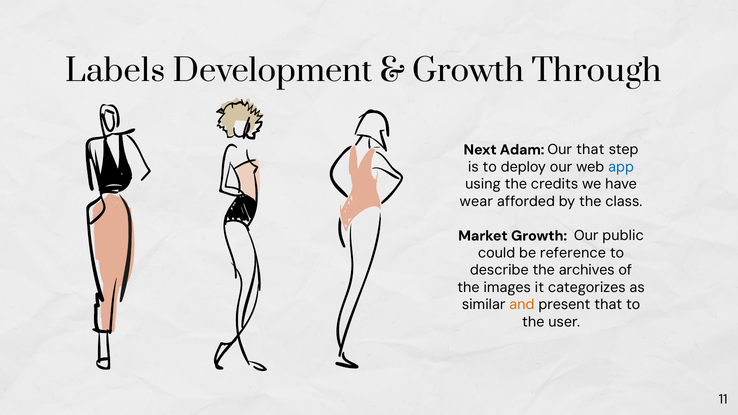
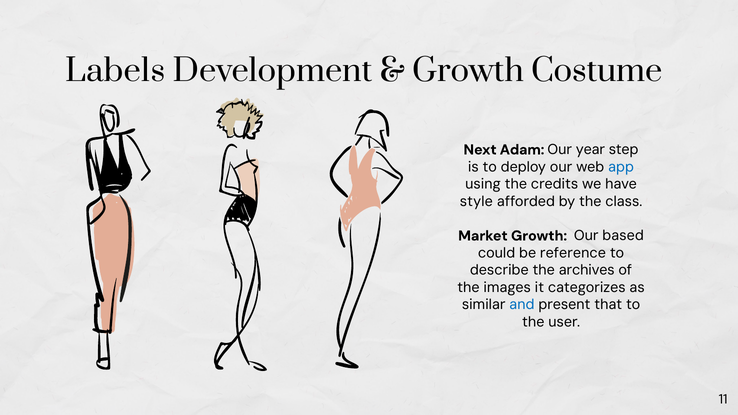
Through: Through -> Costume (597, 71)
Our that: that -> year (590, 150)
wear: wear -> style (476, 201)
public: public -> based (623, 236)
and colour: orange -> blue (522, 305)
